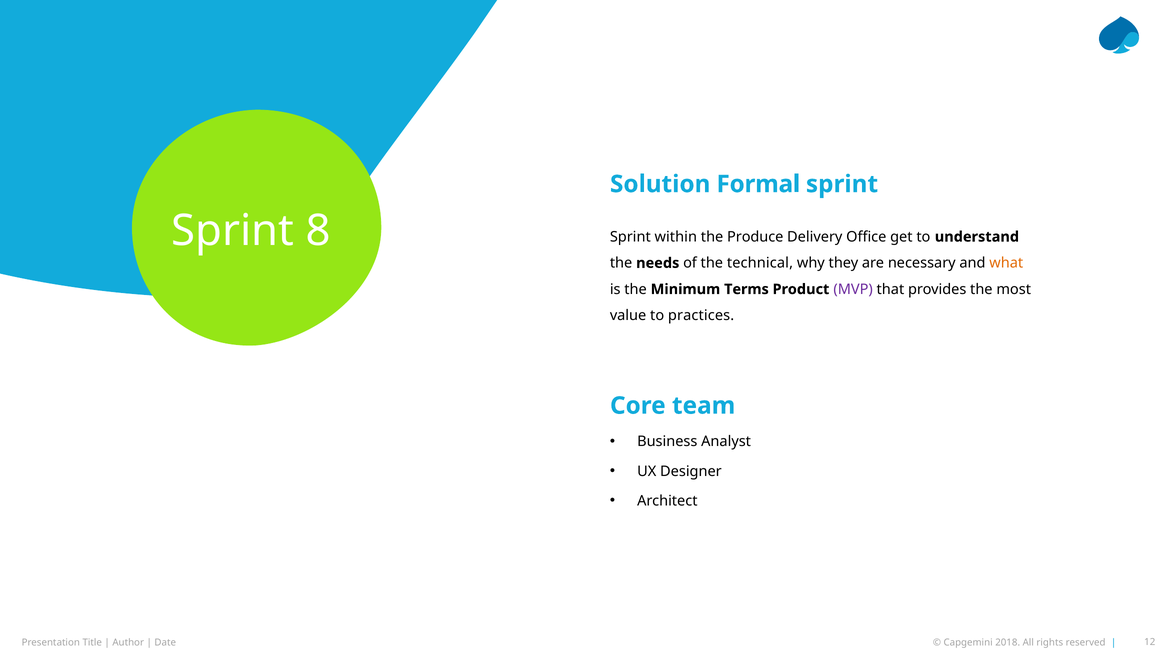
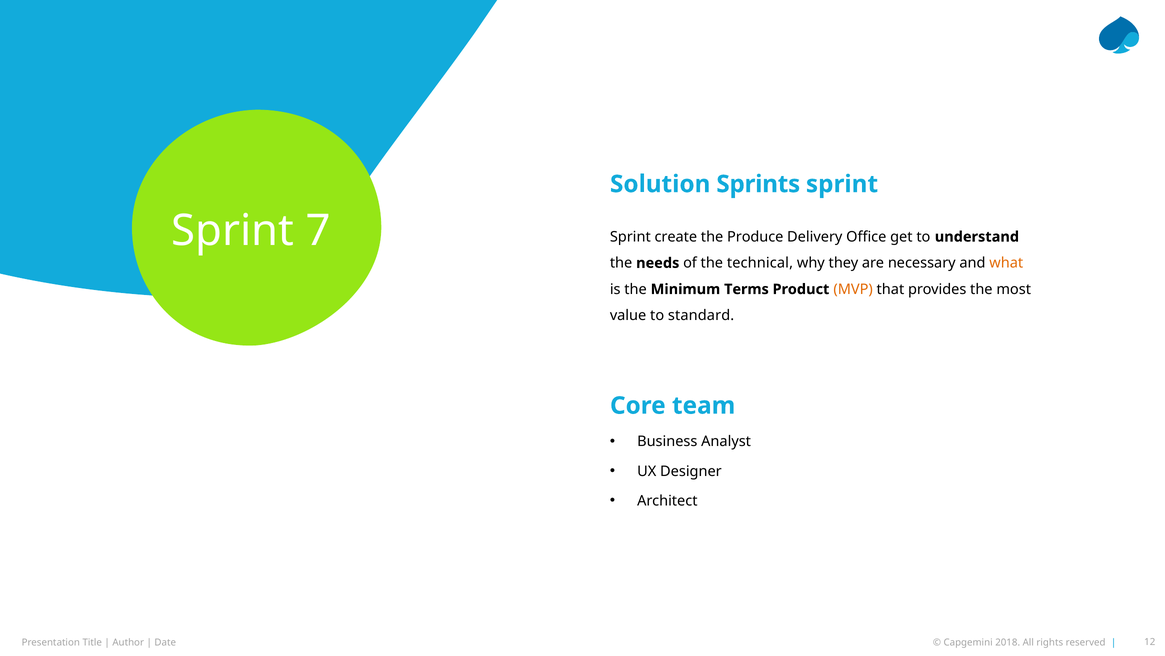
Formal: Formal -> Sprints (758, 184)
8: 8 -> 7 (318, 230)
within: within -> create (676, 237)
MVP colour: purple -> orange (853, 289)
practices: practices -> standard (701, 315)
